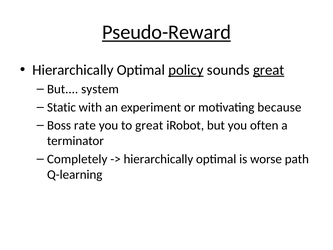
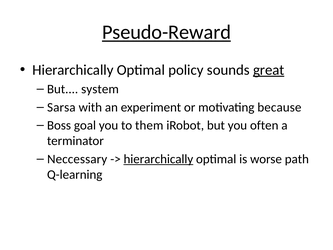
policy underline: present -> none (186, 70)
Static: Static -> Sarsa (61, 107)
rate: rate -> goal (85, 125)
to great: great -> them (149, 125)
Completely: Completely -> Neccessary (77, 159)
hierarchically underline: none -> present (158, 159)
